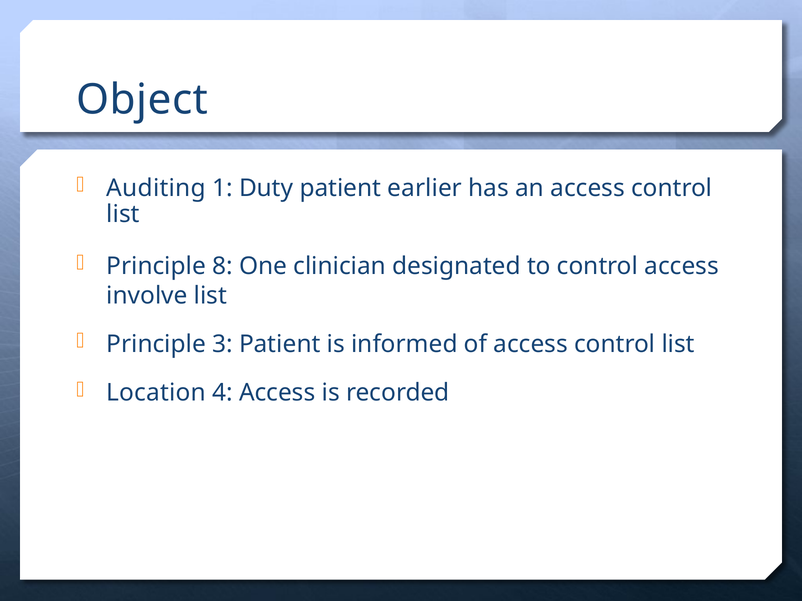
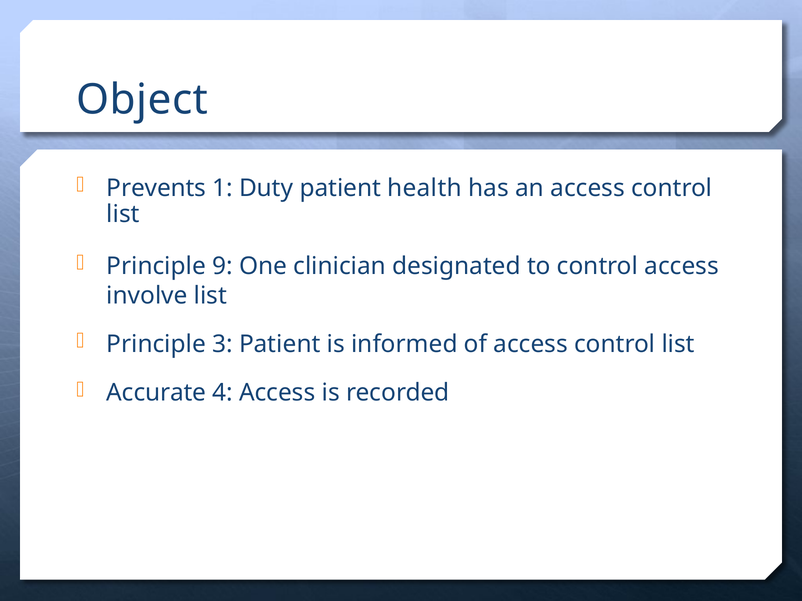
Auditing: Auditing -> Prevents (156, 188)
earlier: earlier -> health (425, 188)
8: 8 -> 9 (222, 267)
Location: Location -> Accurate (156, 393)
